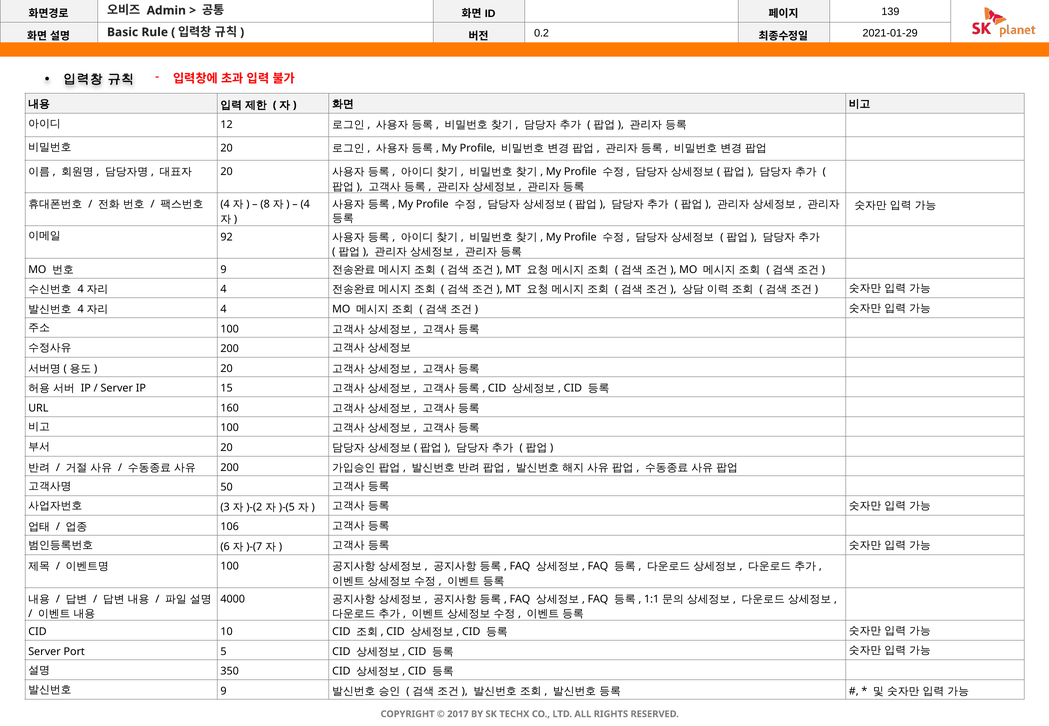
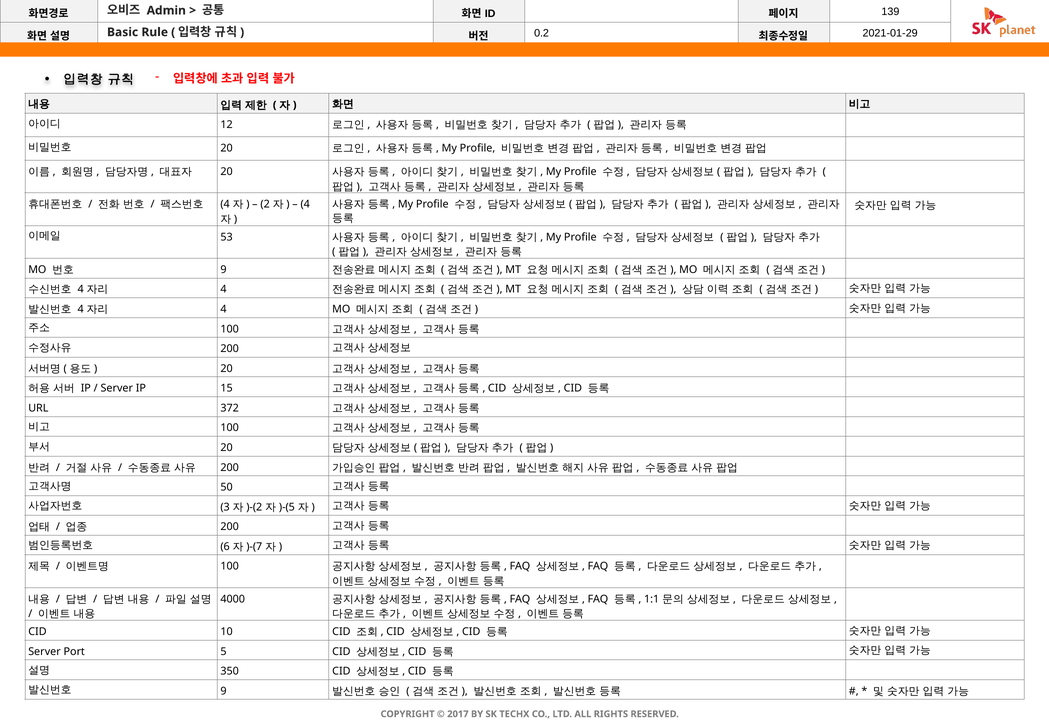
8: 8 -> 2 (265, 204)
92: 92 -> 53 (227, 237)
160: 160 -> 372 (230, 408)
106: 106 -> 200 (230, 527)
